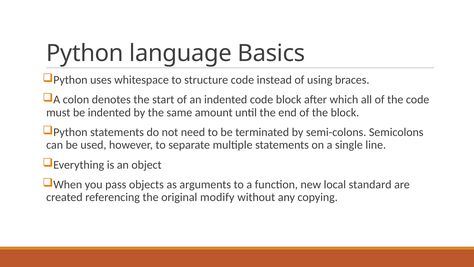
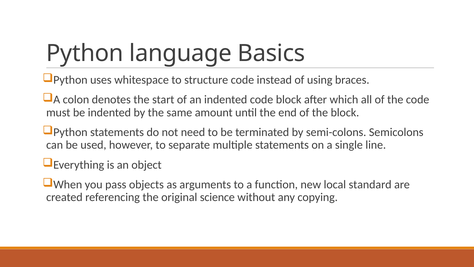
modify: modify -> science (217, 197)
